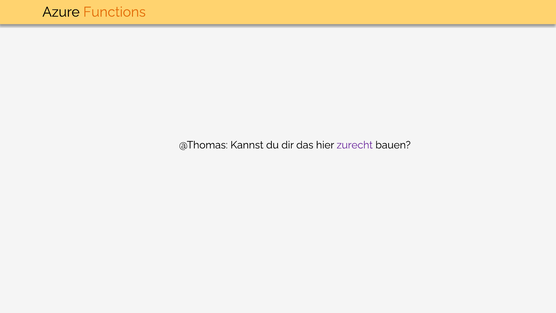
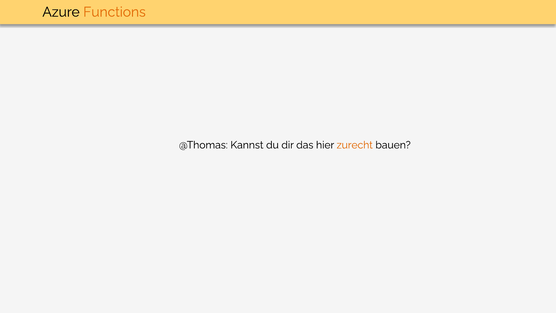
zurecht colour: purple -> orange (355, 145)
